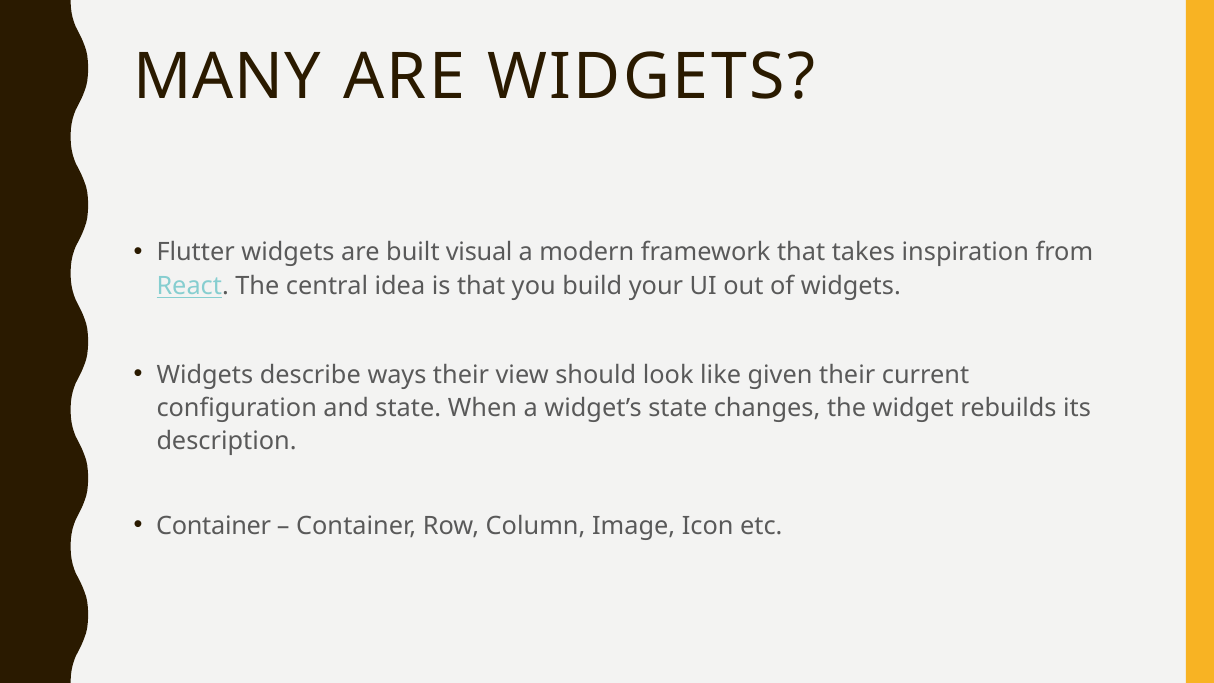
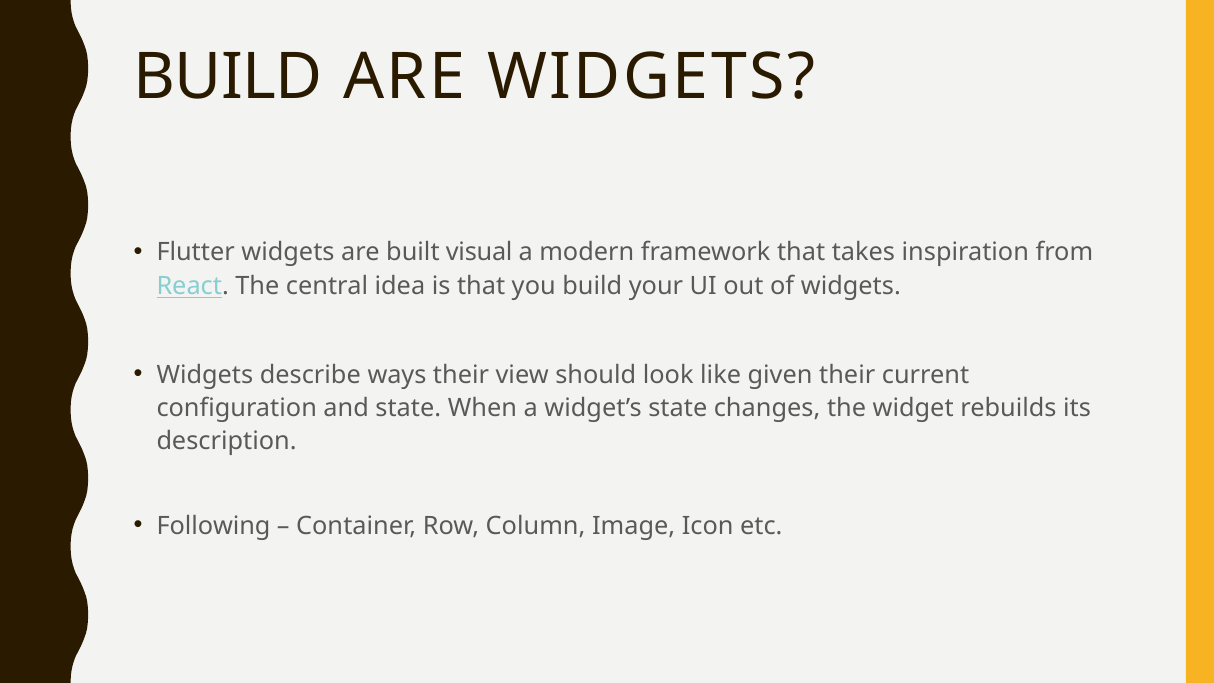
MANY: MANY -> BUILD (228, 77)
Container: Container -> Following (214, 526)
